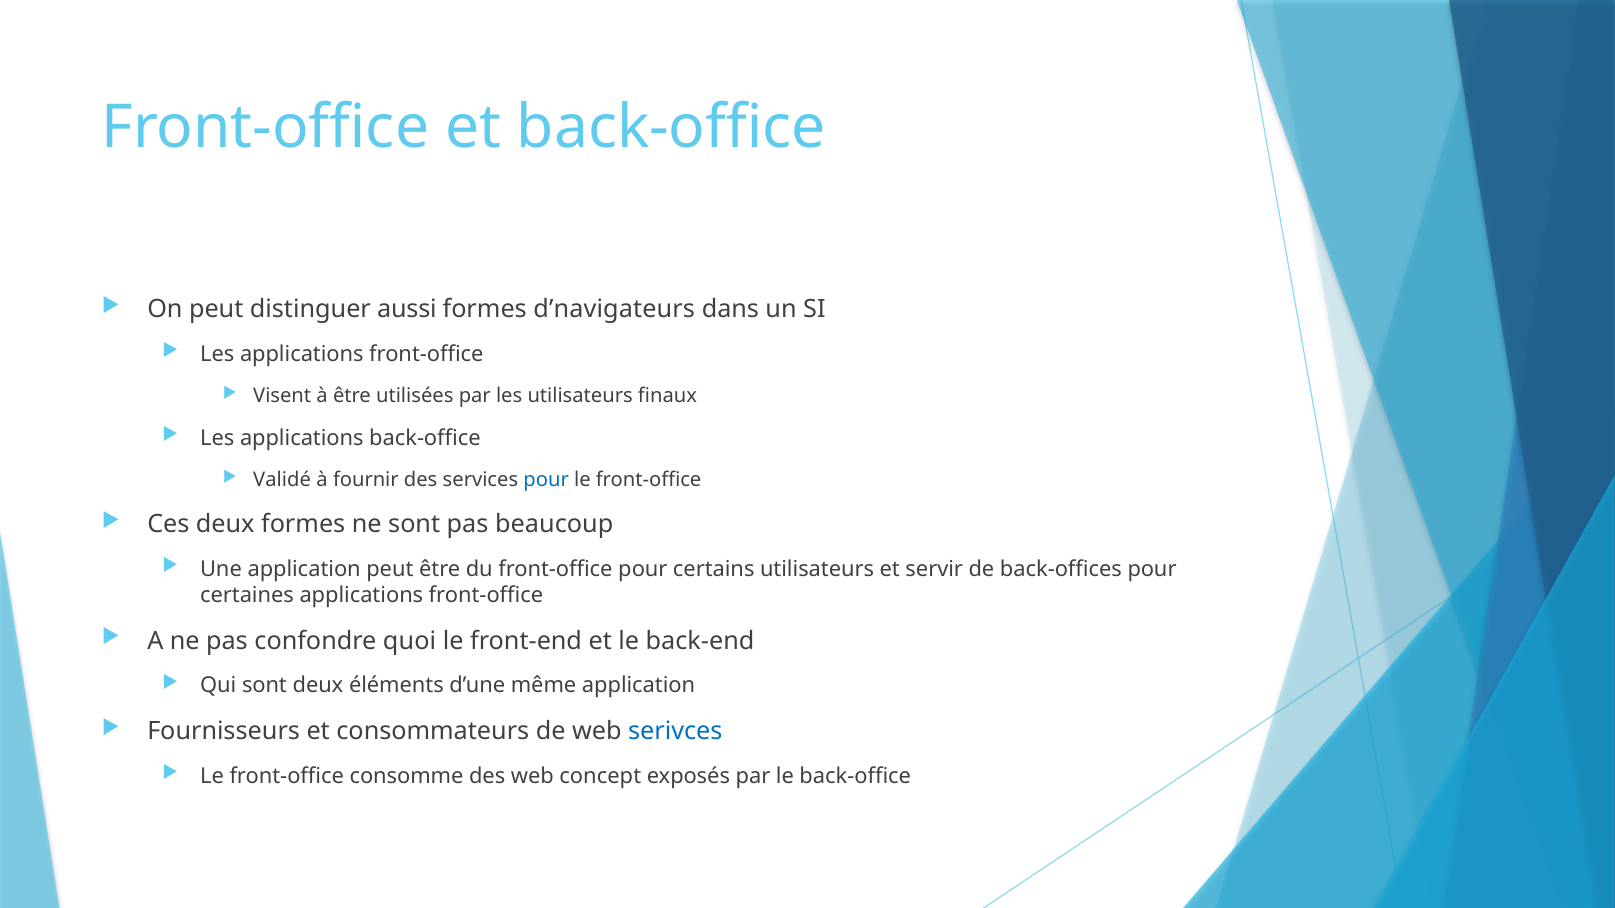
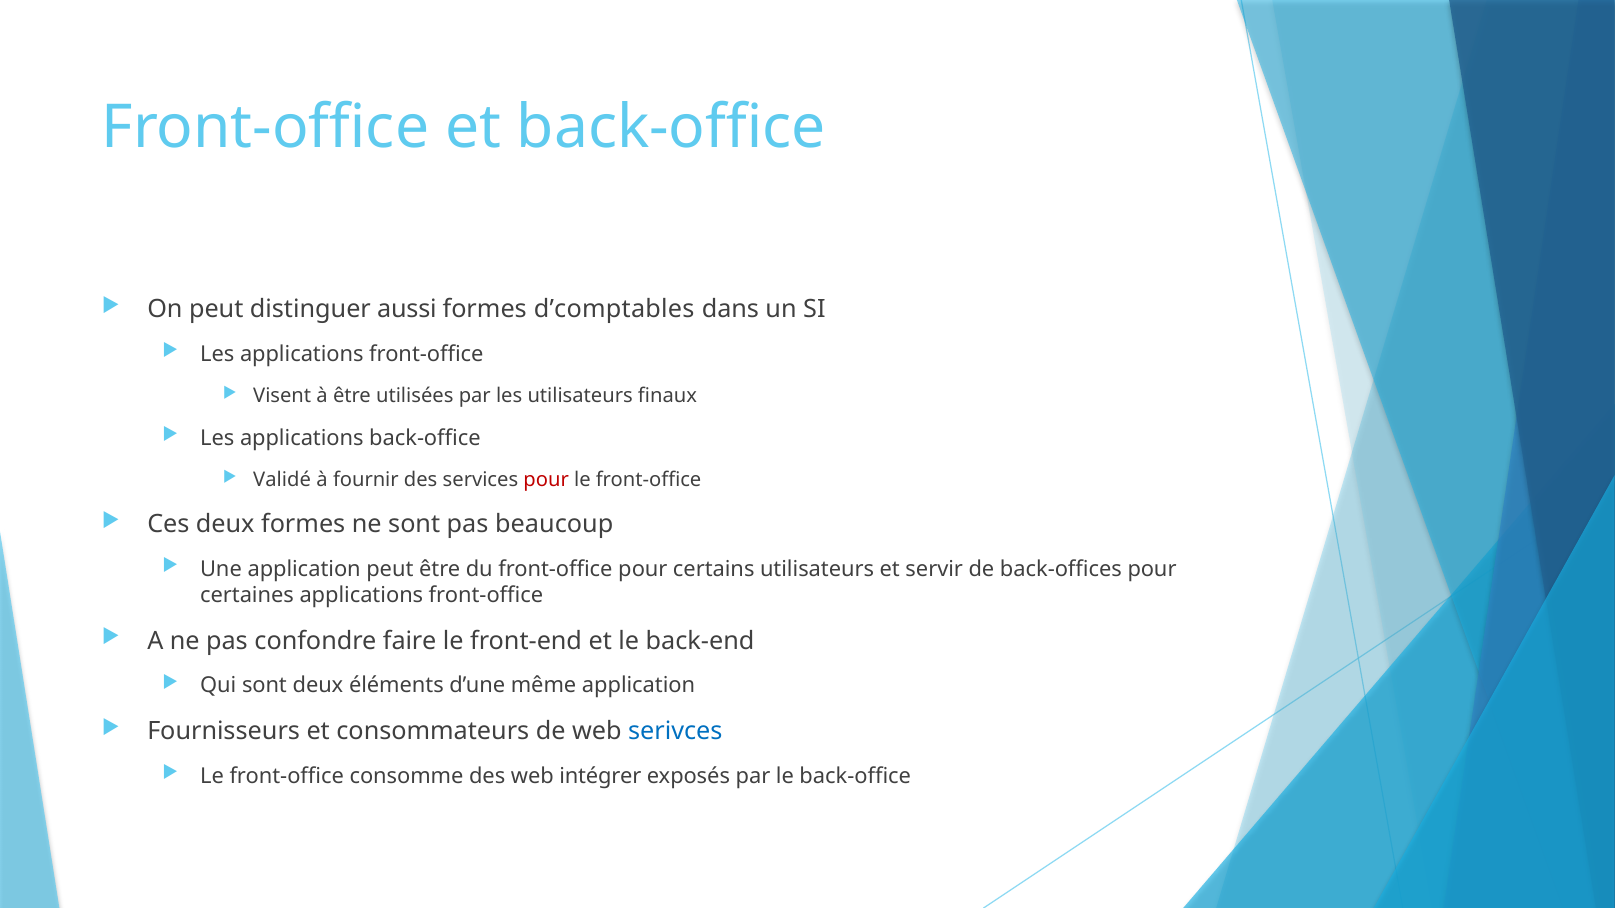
d’navigateurs: d’navigateurs -> d’comptables (614, 309)
pour colour: blue -> red (546, 480)
quoi: quoi -> faire (410, 641)
concept: concept -> intégrer (600, 776)
